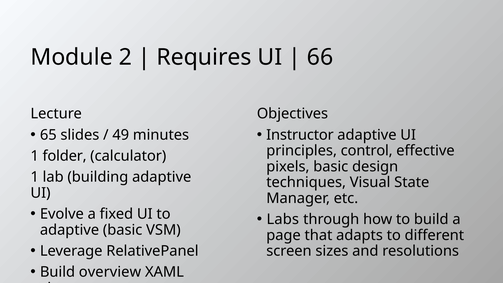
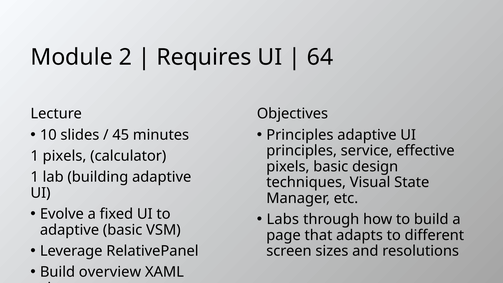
66: 66 -> 64 (320, 57)
65: 65 -> 10 (48, 135)
49: 49 -> 45 (121, 135)
Instructor: Instructor -> Principles (300, 135)
control: control -> service (367, 151)
1 folder: folder -> pixels (65, 156)
